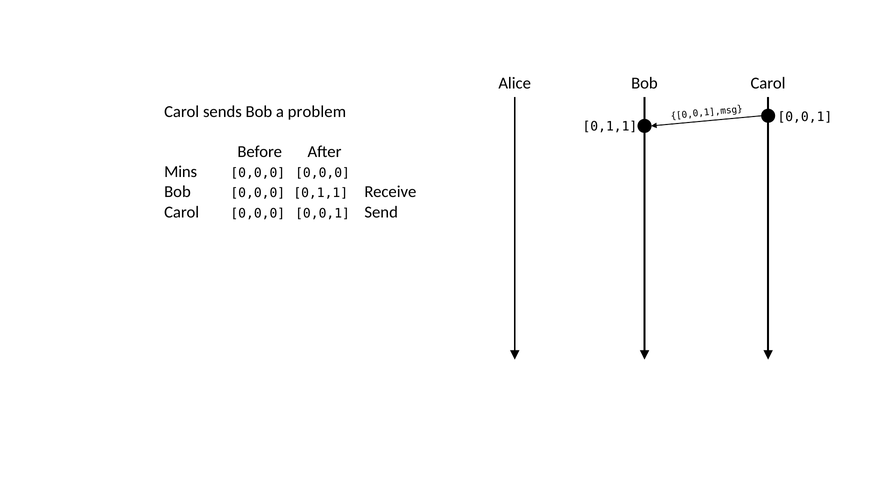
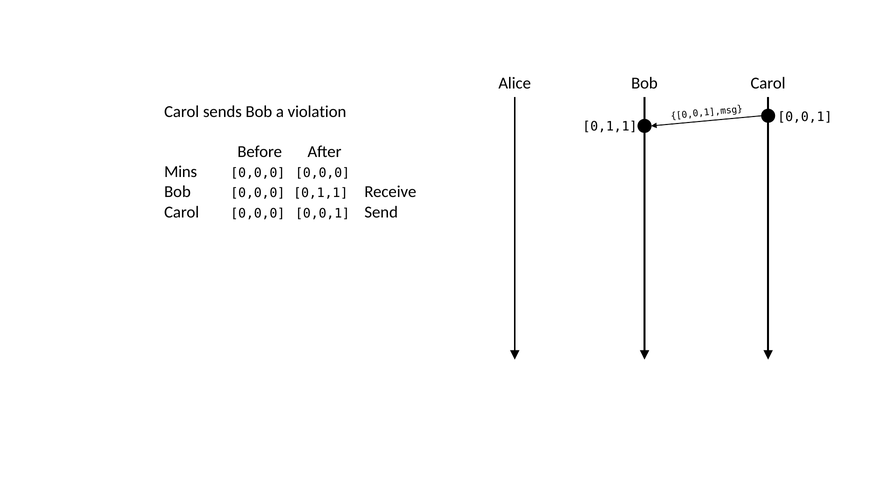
problem: problem -> violation (317, 112)
